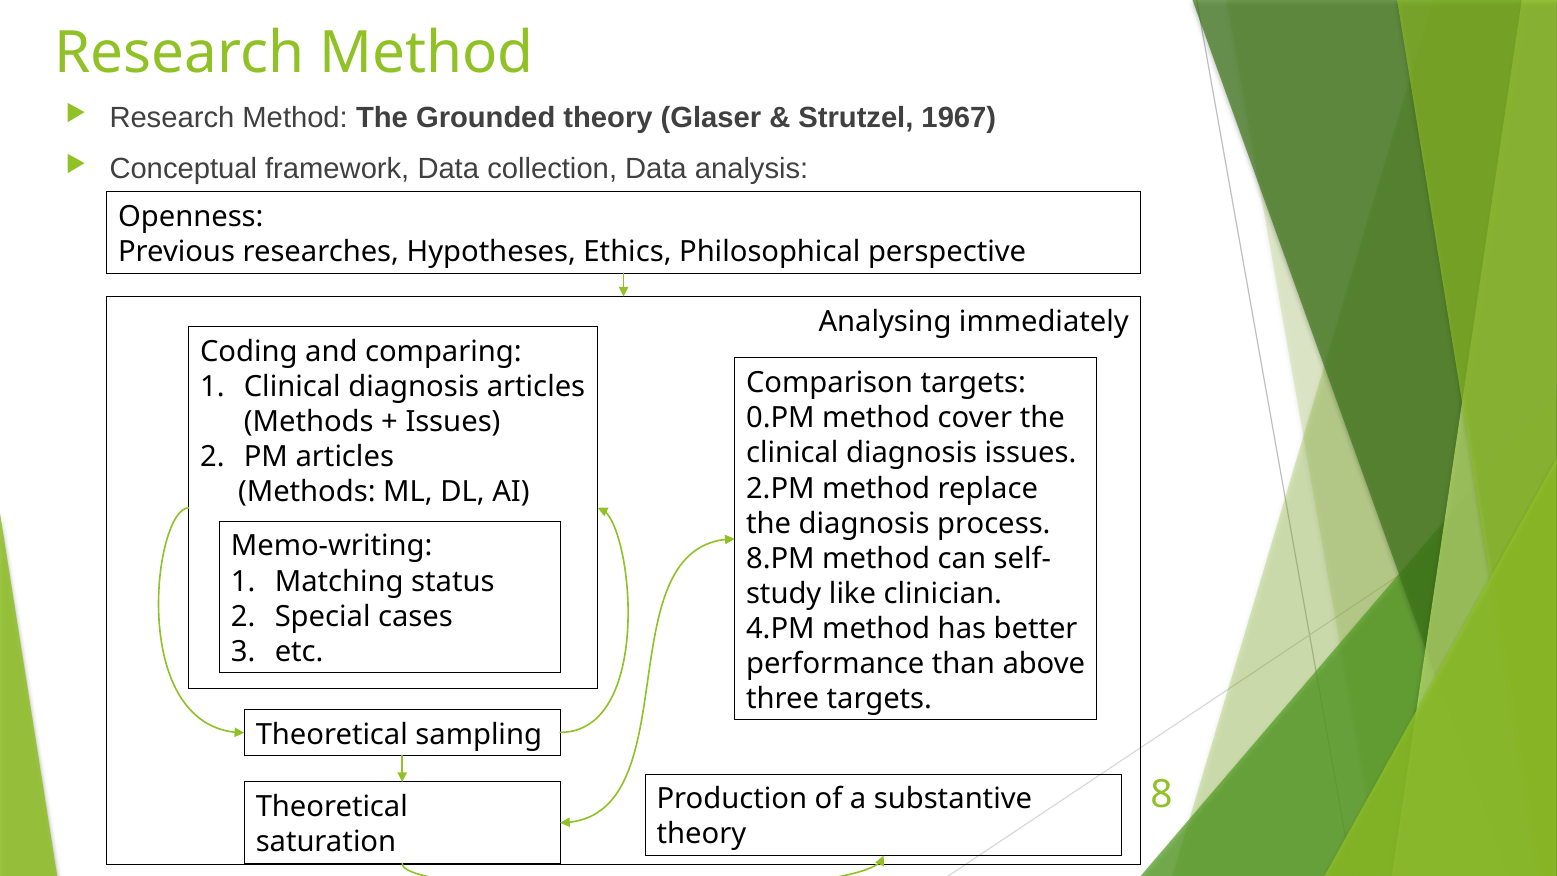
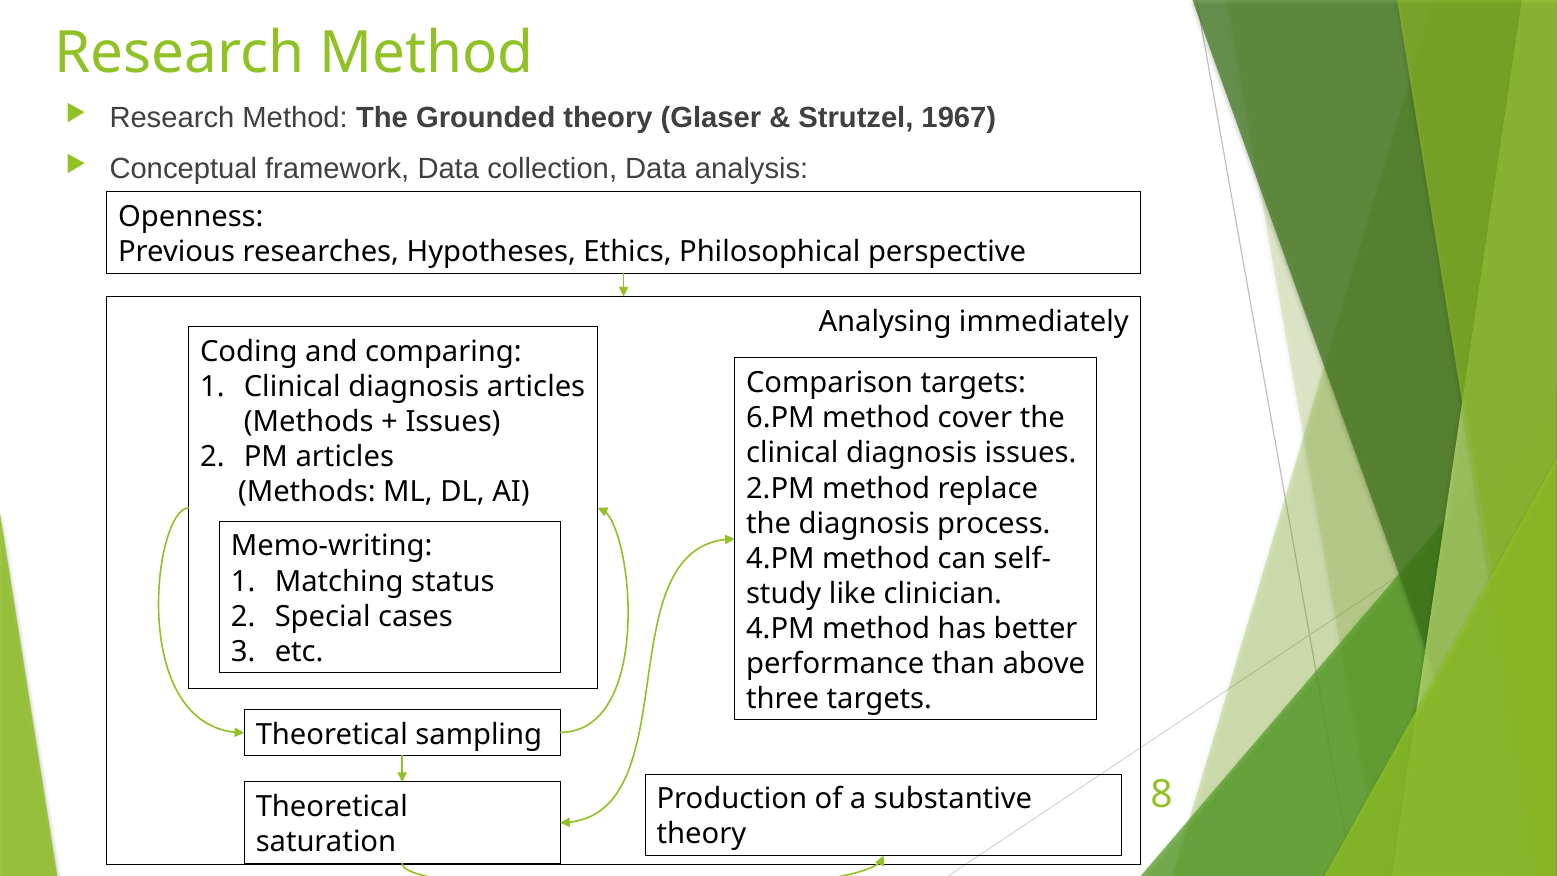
0.PM: 0.PM -> 6.PM (780, 418)
8.PM: 8.PM -> 4.PM (780, 558)
